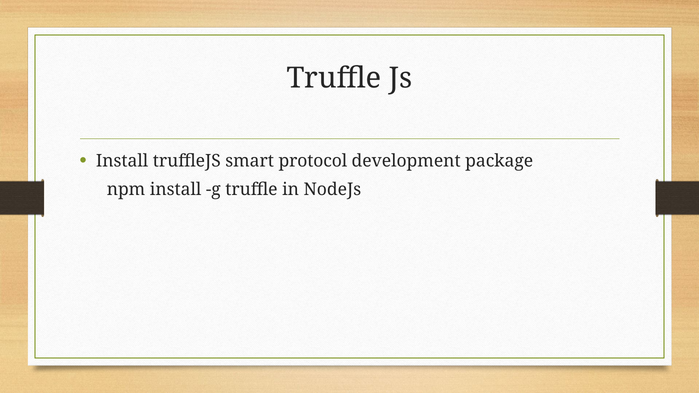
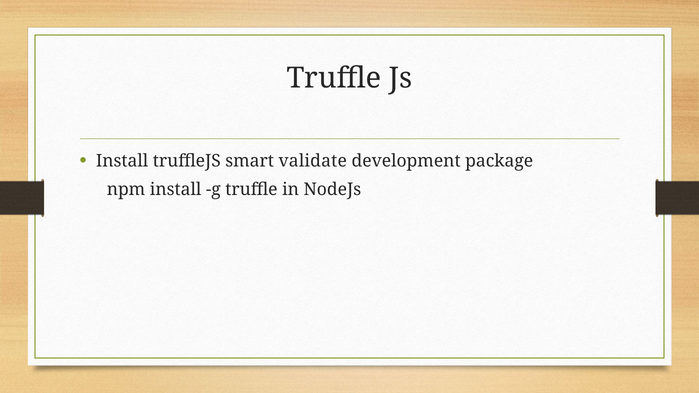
protocol: protocol -> validate (313, 161)
